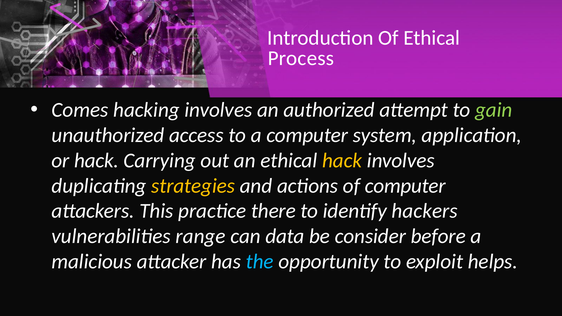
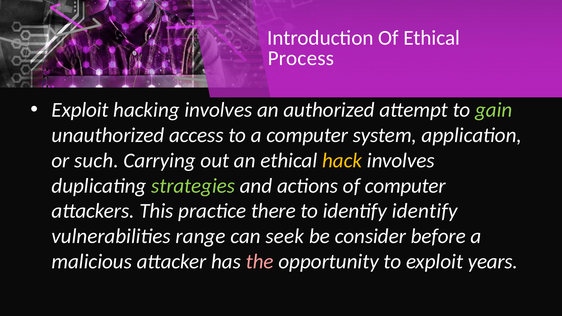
Comes: Comes -> Exploit (80, 110)
or hack: hack -> such (96, 161)
strategies colour: yellow -> light green (193, 186)
identify hackers: hackers -> identify (425, 211)
data: data -> seek (285, 236)
the colour: light blue -> pink (260, 262)
helps: helps -> years (493, 262)
